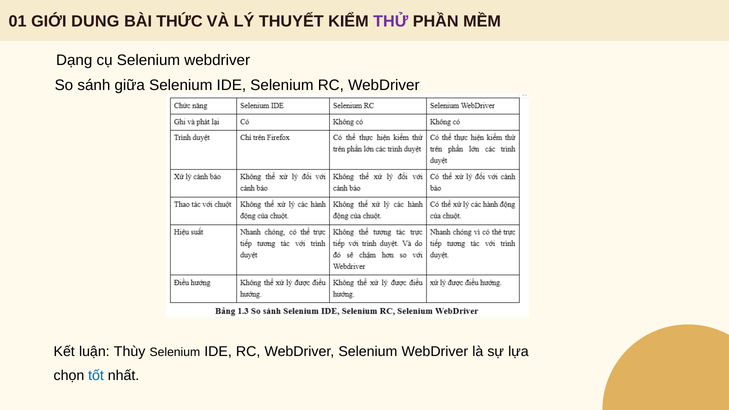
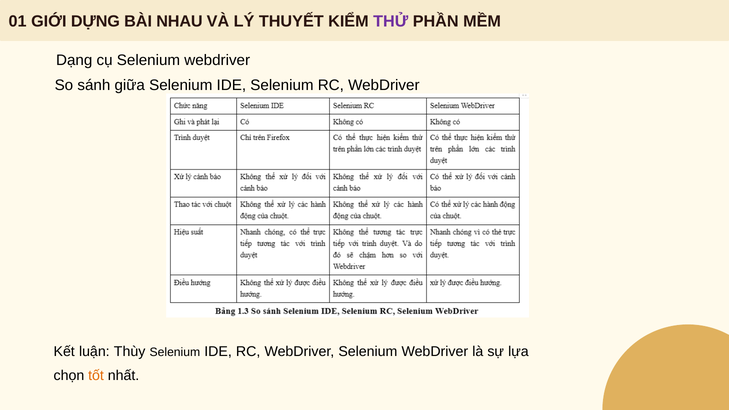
DUNG: DUNG -> DỰNG (95, 21)
THỨC: THỨC -> NHAU (179, 21)
tốt colour: blue -> orange (96, 376)
